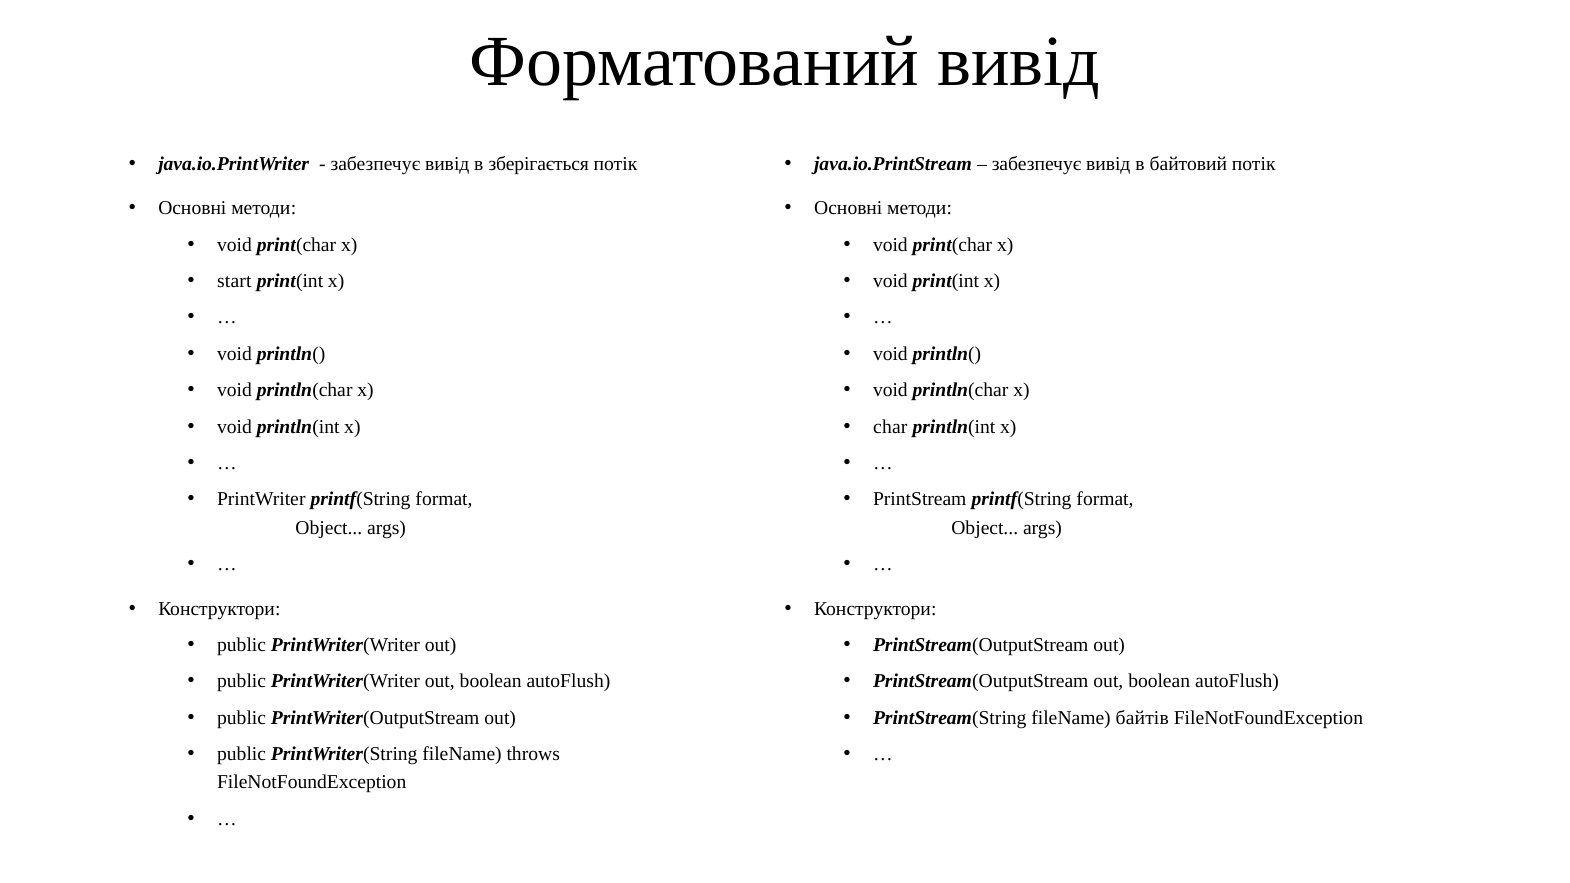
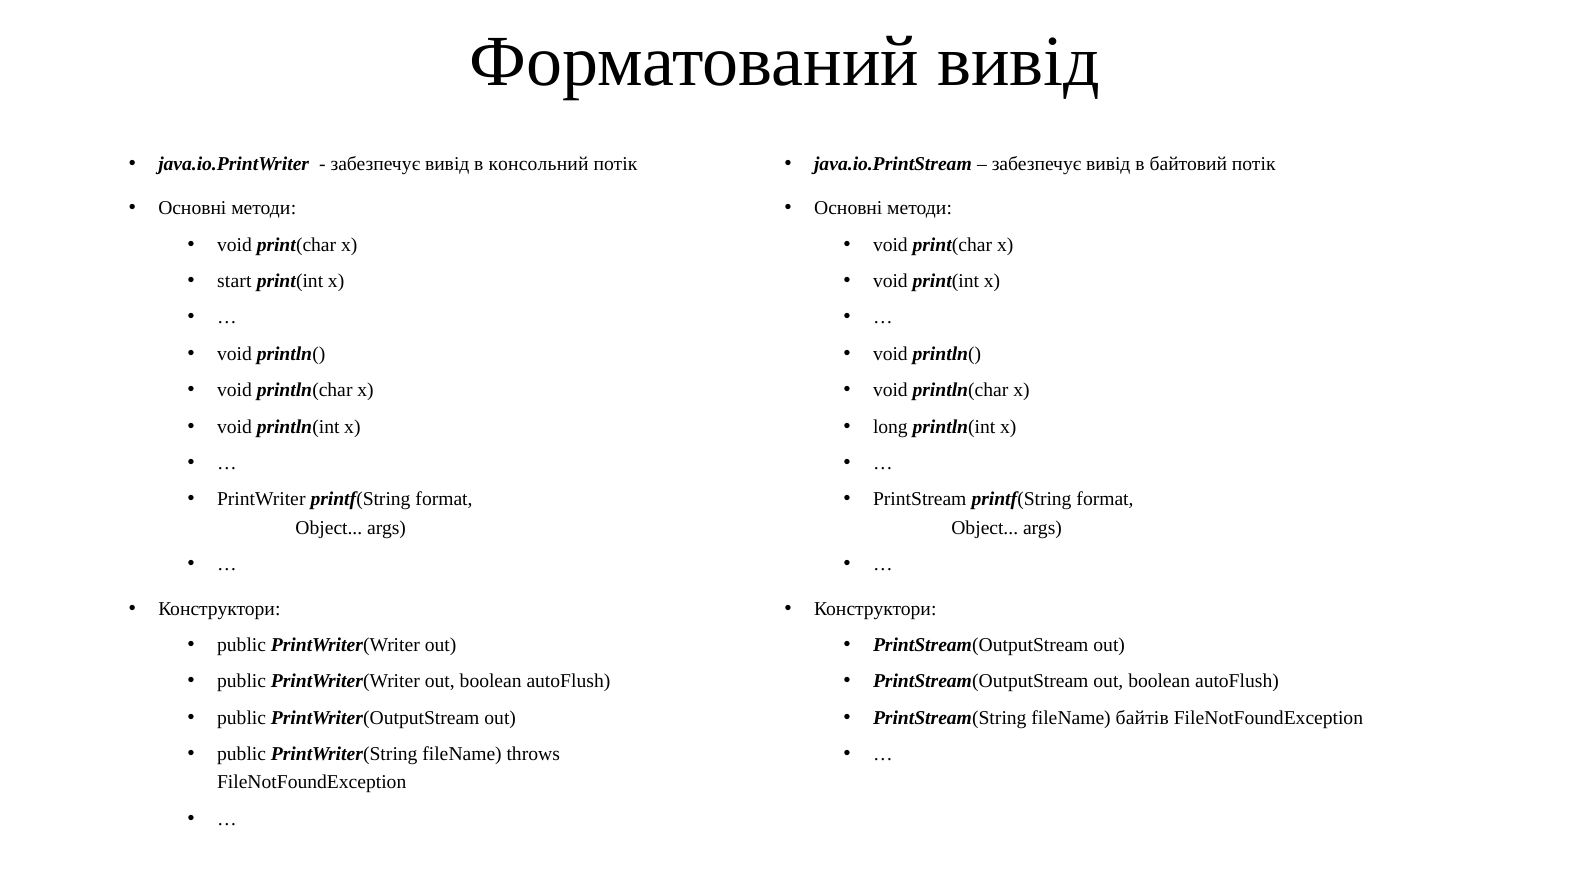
зберігається: зберігається -> консольний (539, 164)
char: char -> long (890, 427)
